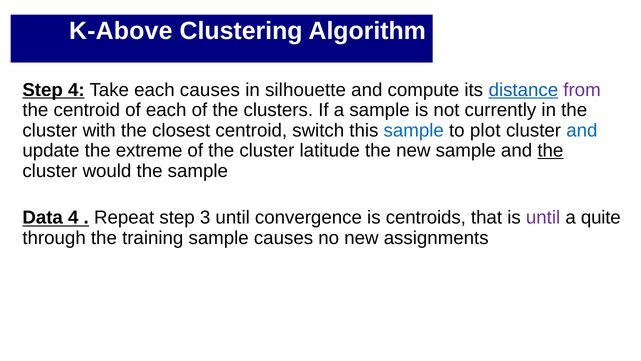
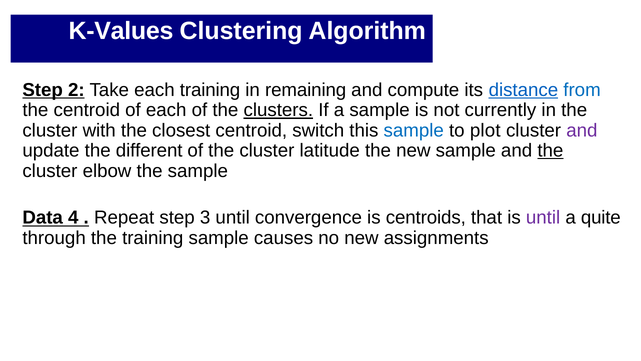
K-Above: K-Above -> K-Values (121, 31)
Step 4: 4 -> 2 (76, 90)
each causes: causes -> training (210, 90)
silhouette: silhouette -> remaining (306, 90)
from colour: purple -> blue (582, 90)
clusters underline: none -> present (278, 110)
and colour: blue -> purple (582, 130)
extreme: extreme -> different (149, 150)
would: would -> elbow (107, 171)
